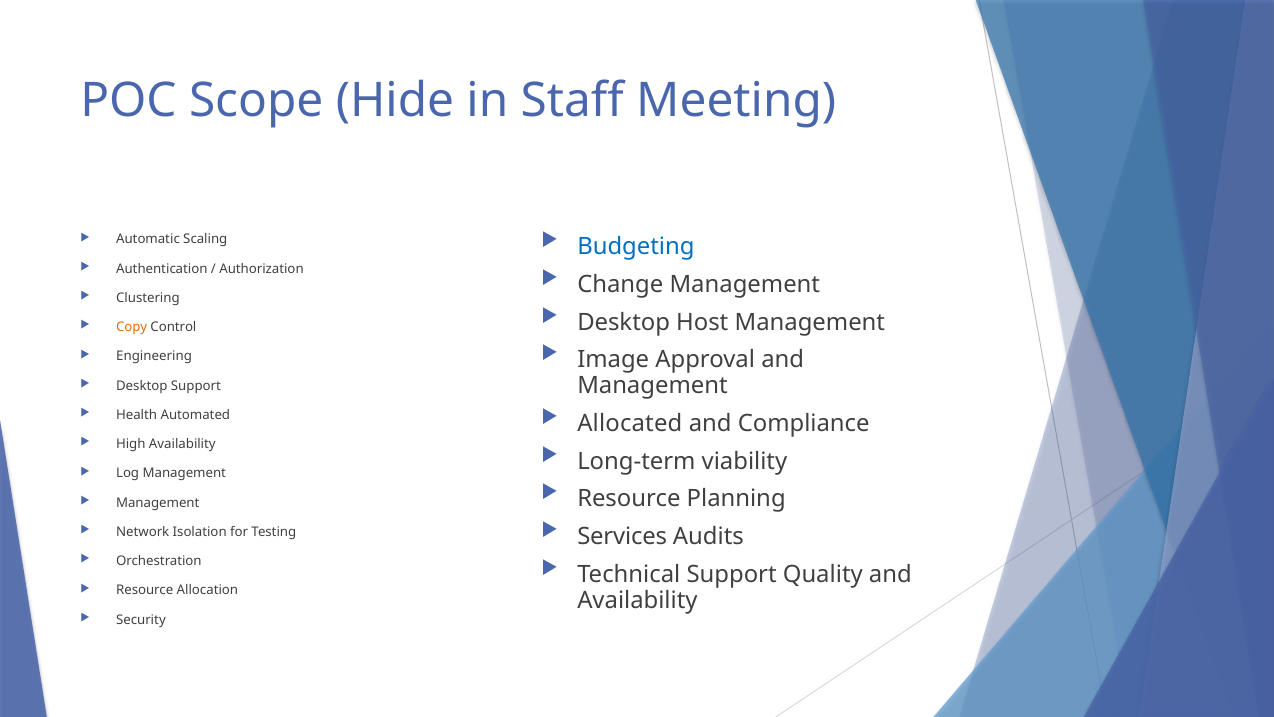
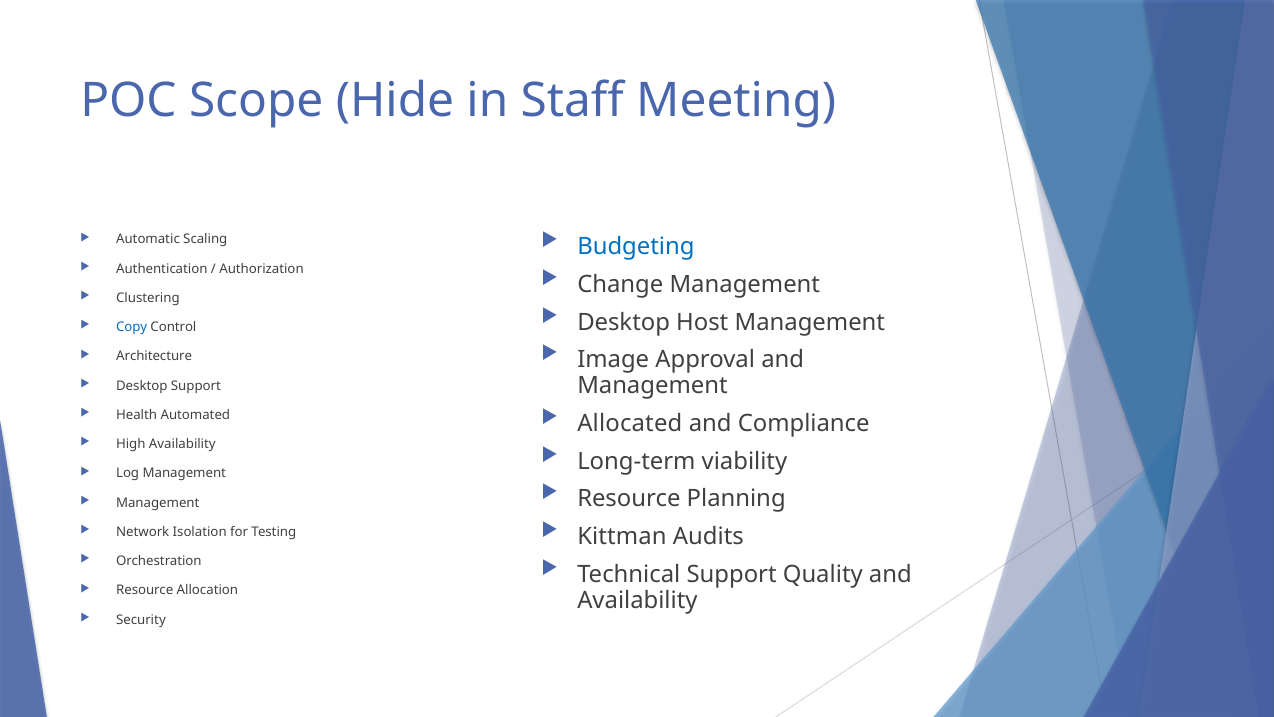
Copy colour: orange -> blue (132, 327)
Engineering: Engineering -> Architecture (154, 356)
Services: Services -> Kittman (622, 536)
